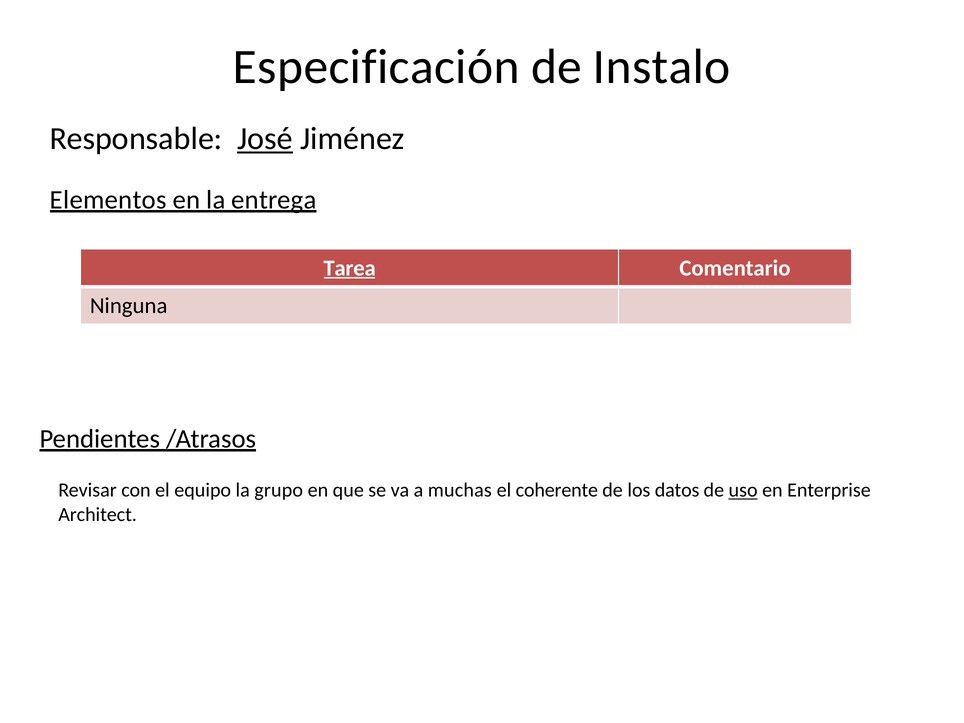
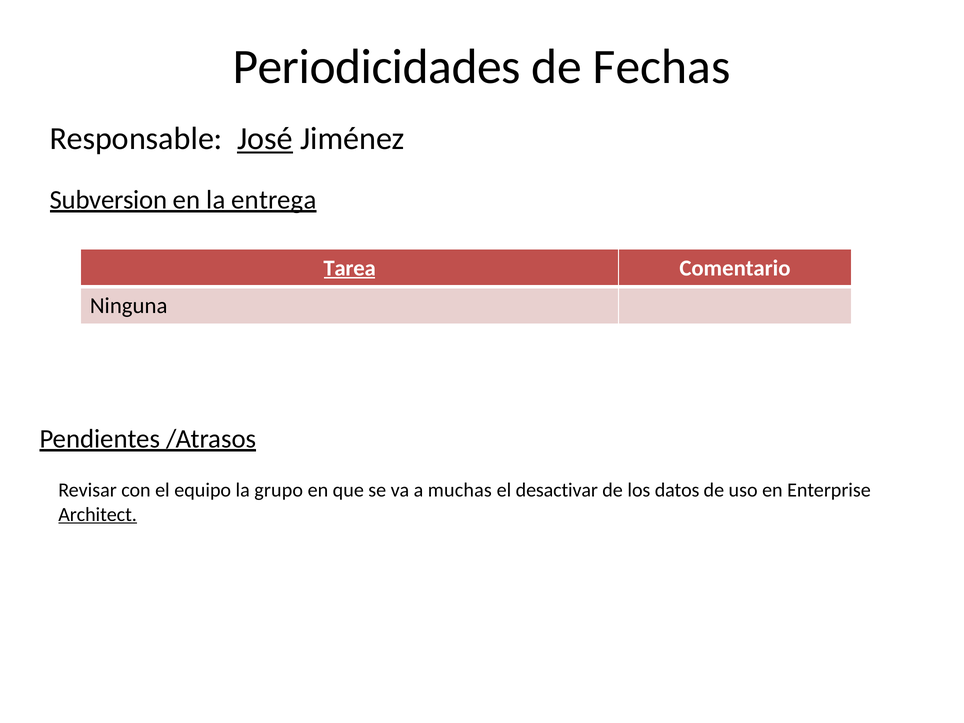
Especificación: Especificación -> Periodicidades (377, 67)
Instalo: Instalo -> Fechas (662, 67)
Elementos: Elementos -> Subversion (108, 200)
coherente: coherente -> desactivar (557, 490)
uso underline: present -> none (743, 490)
Architect underline: none -> present (98, 514)
